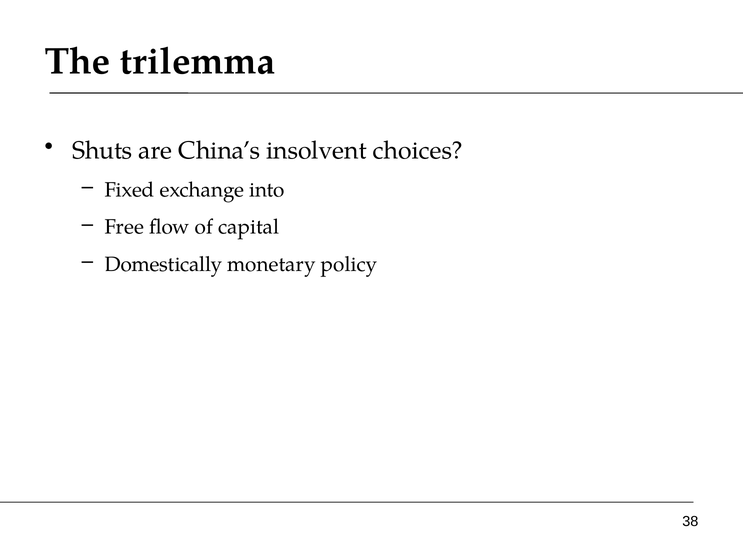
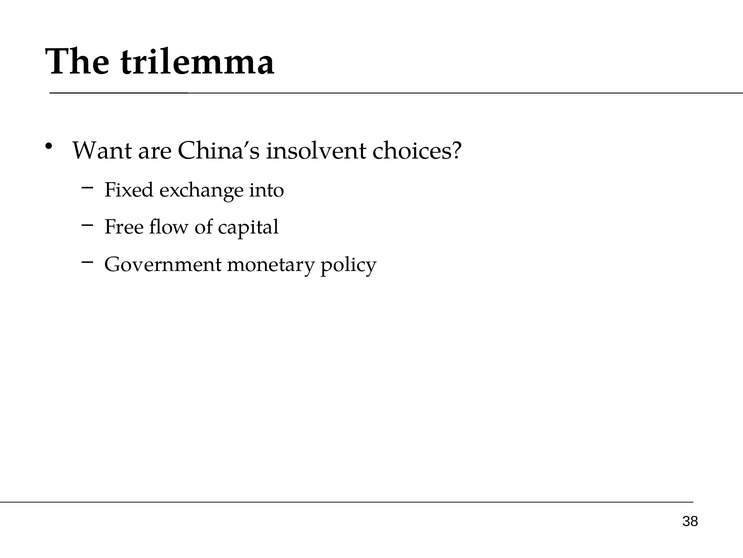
Shuts: Shuts -> Want (102, 150)
Domestically: Domestically -> Government (163, 264)
